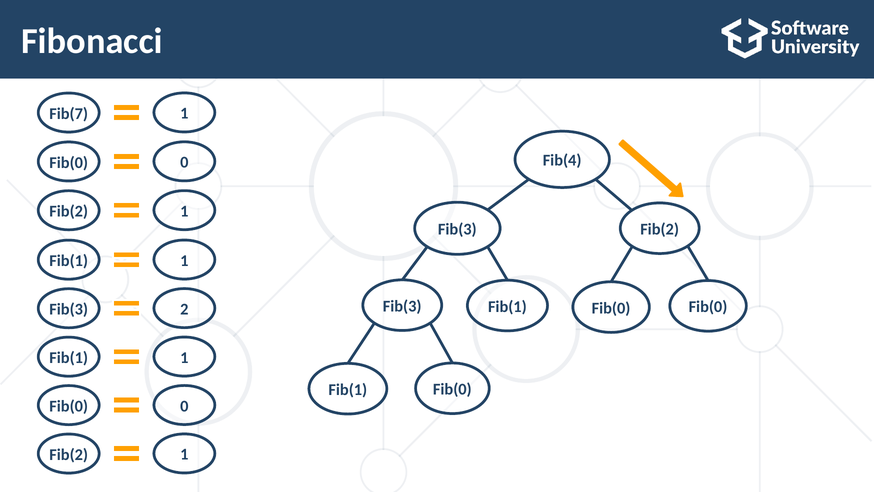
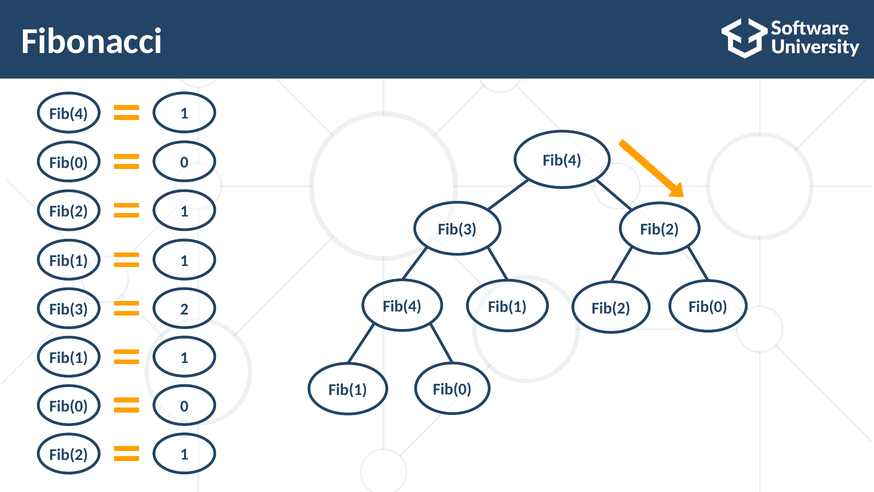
Fib(7: Fib(7 -> Fib(4 (69, 114)
Fib(3: Fib(3 -> Fib(4 (402, 306)
2 Fib(0: Fib(0 -> Fib(2 (611, 308)
